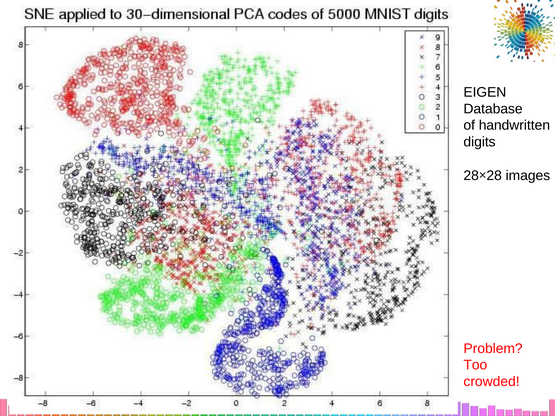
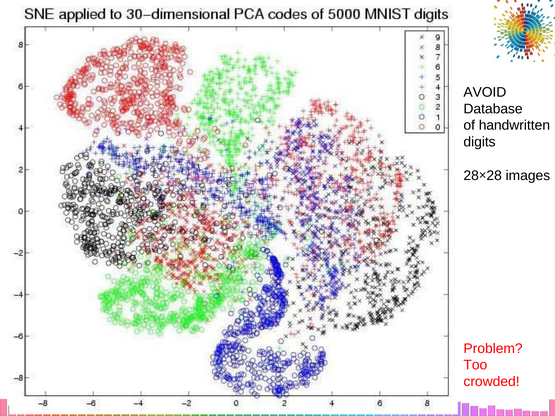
EIGEN: EIGEN -> AVOID (485, 92)
